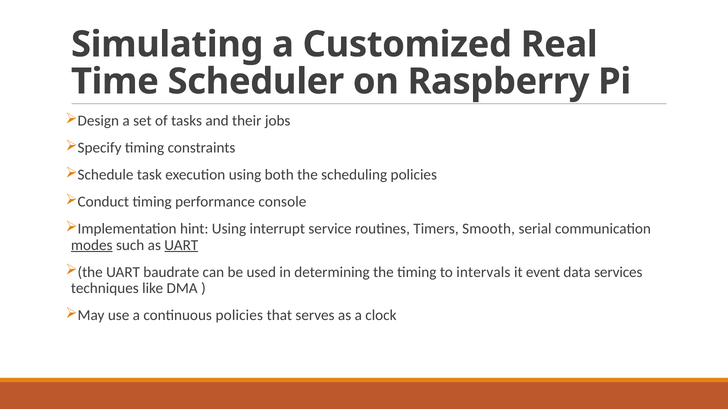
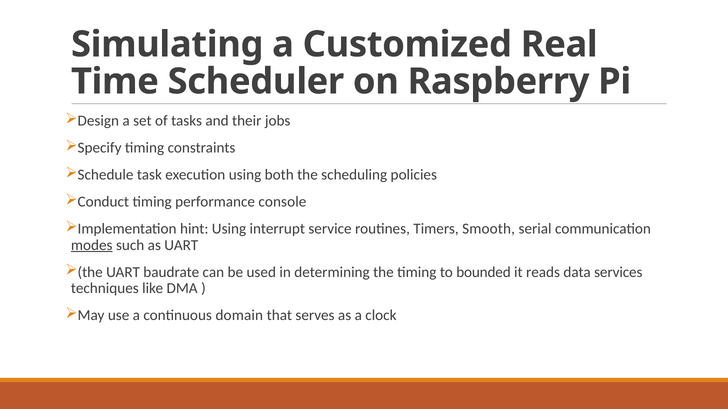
UART underline: present -> none (181, 245)
intervals: intervals -> bounded (483, 272)
event: event -> reads (543, 272)
continuous policies: policies -> domain (239, 316)
